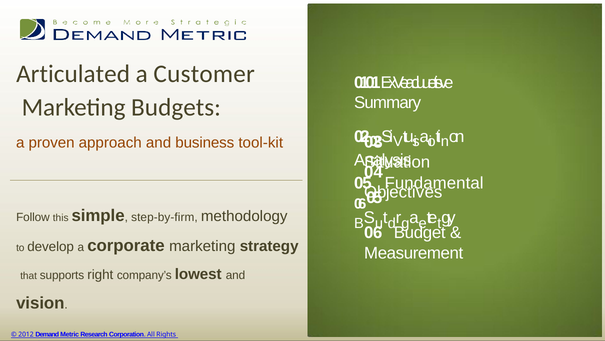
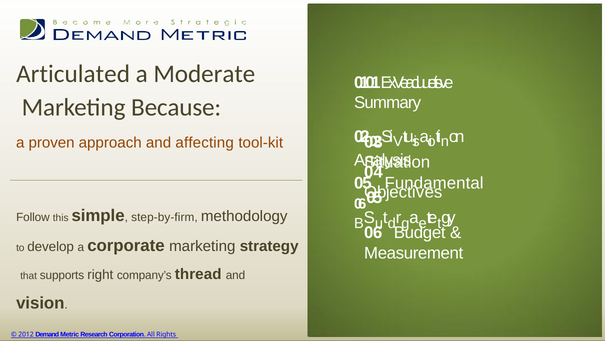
Customer: Customer -> Moderate (204, 74)
Budgets: Budgets -> Because (176, 108)
business: business -> affecting (205, 143)
lowest: lowest -> thread (198, 274)
